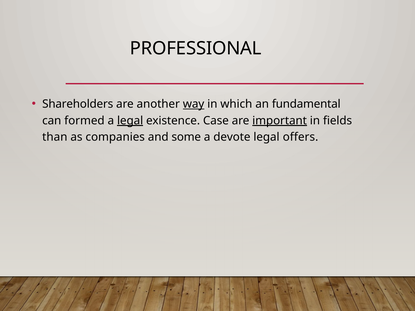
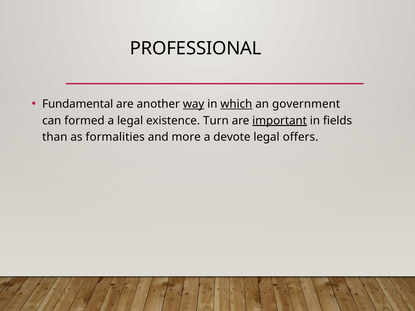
Shareholders: Shareholders -> Fundamental (78, 104)
which underline: none -> present (236, 104)
fundamental: fundamental -> government (306, 104)
legal underline: present -> none (130, 121)
Case: Case -> Turn (216, 121)
companies: companies -> formalities (115, 137)
some: some -> more (186, 137)
